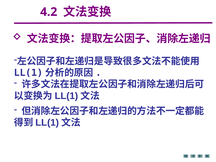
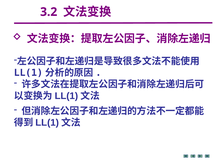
4.2: 4.2 -> 3.2 (49, 12)
